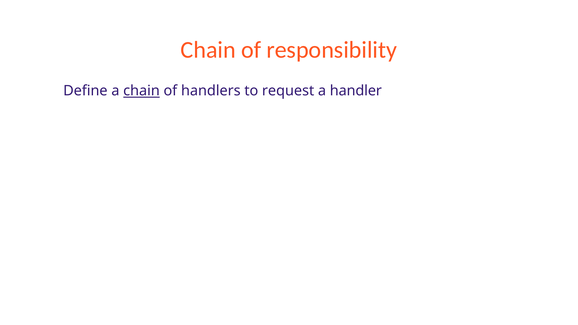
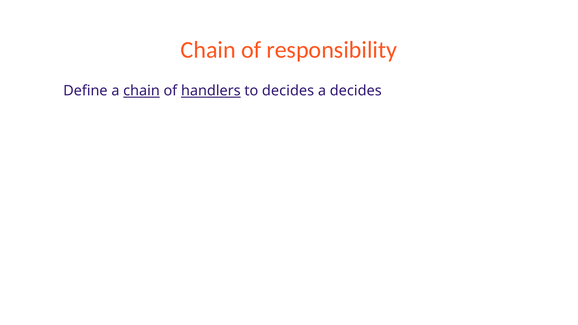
handlers underline: none -> present (211, 91)
to request: request -> decides (288, 91)
a handler: handler -> decides (356, 91)
